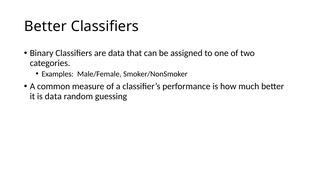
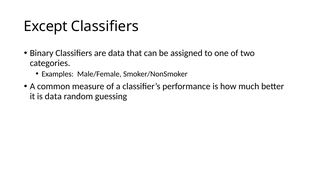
Better: Better -> Except (46, 26)
